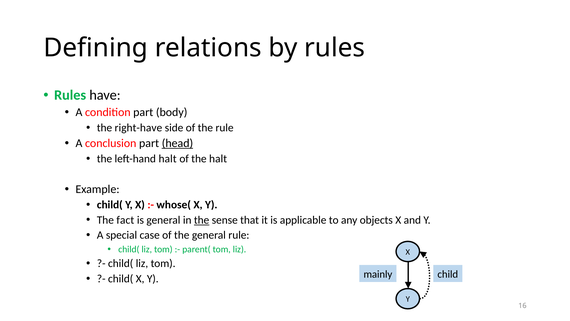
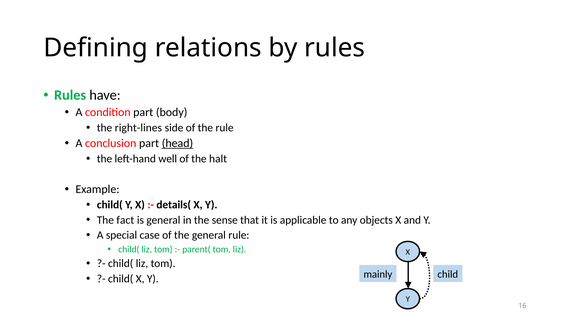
right-have: right-have -> right-lines (138, 128)
left-hand halt: halt -> well (168, 159)
whose(: whose( -> details( (174, 205)
the underline: present -> none (202, 220)
